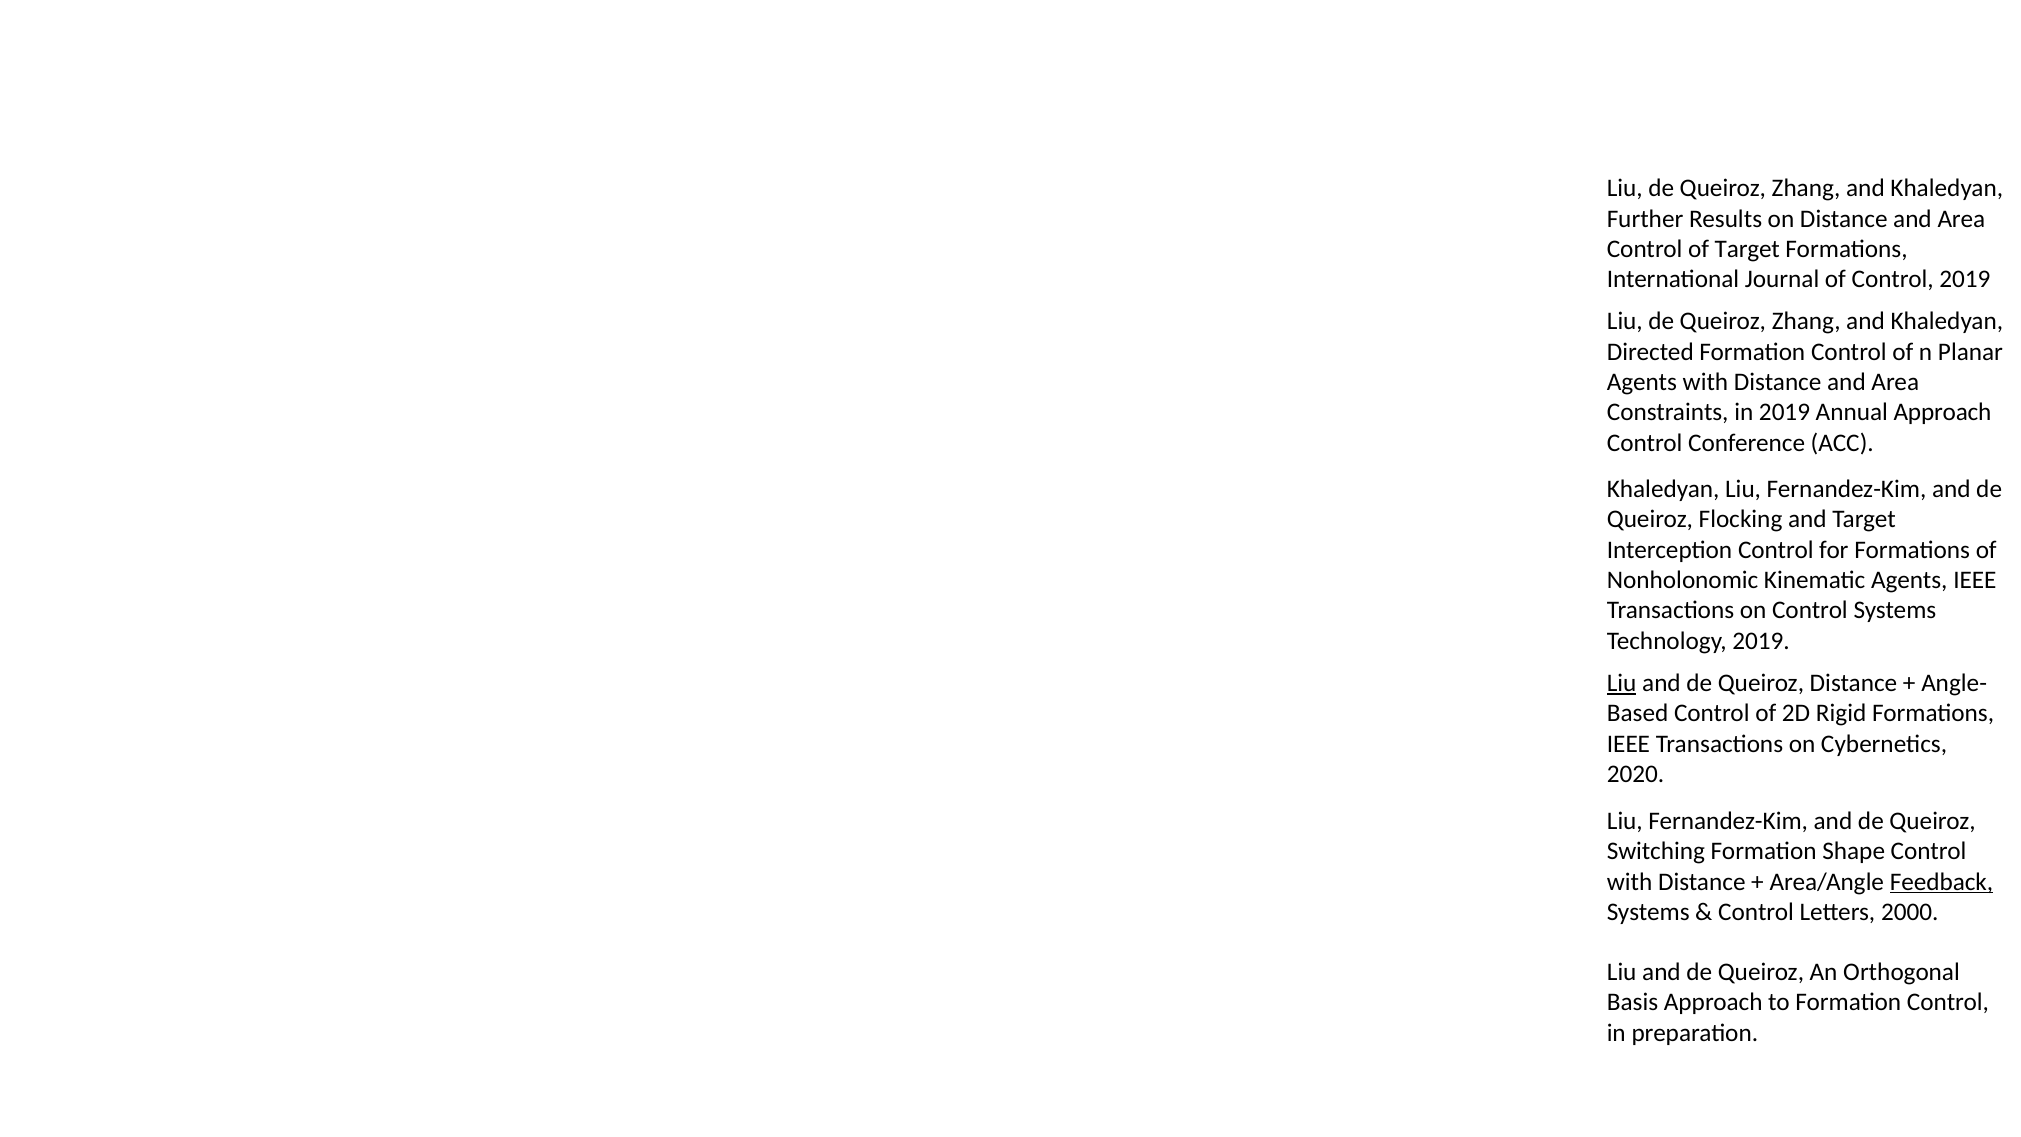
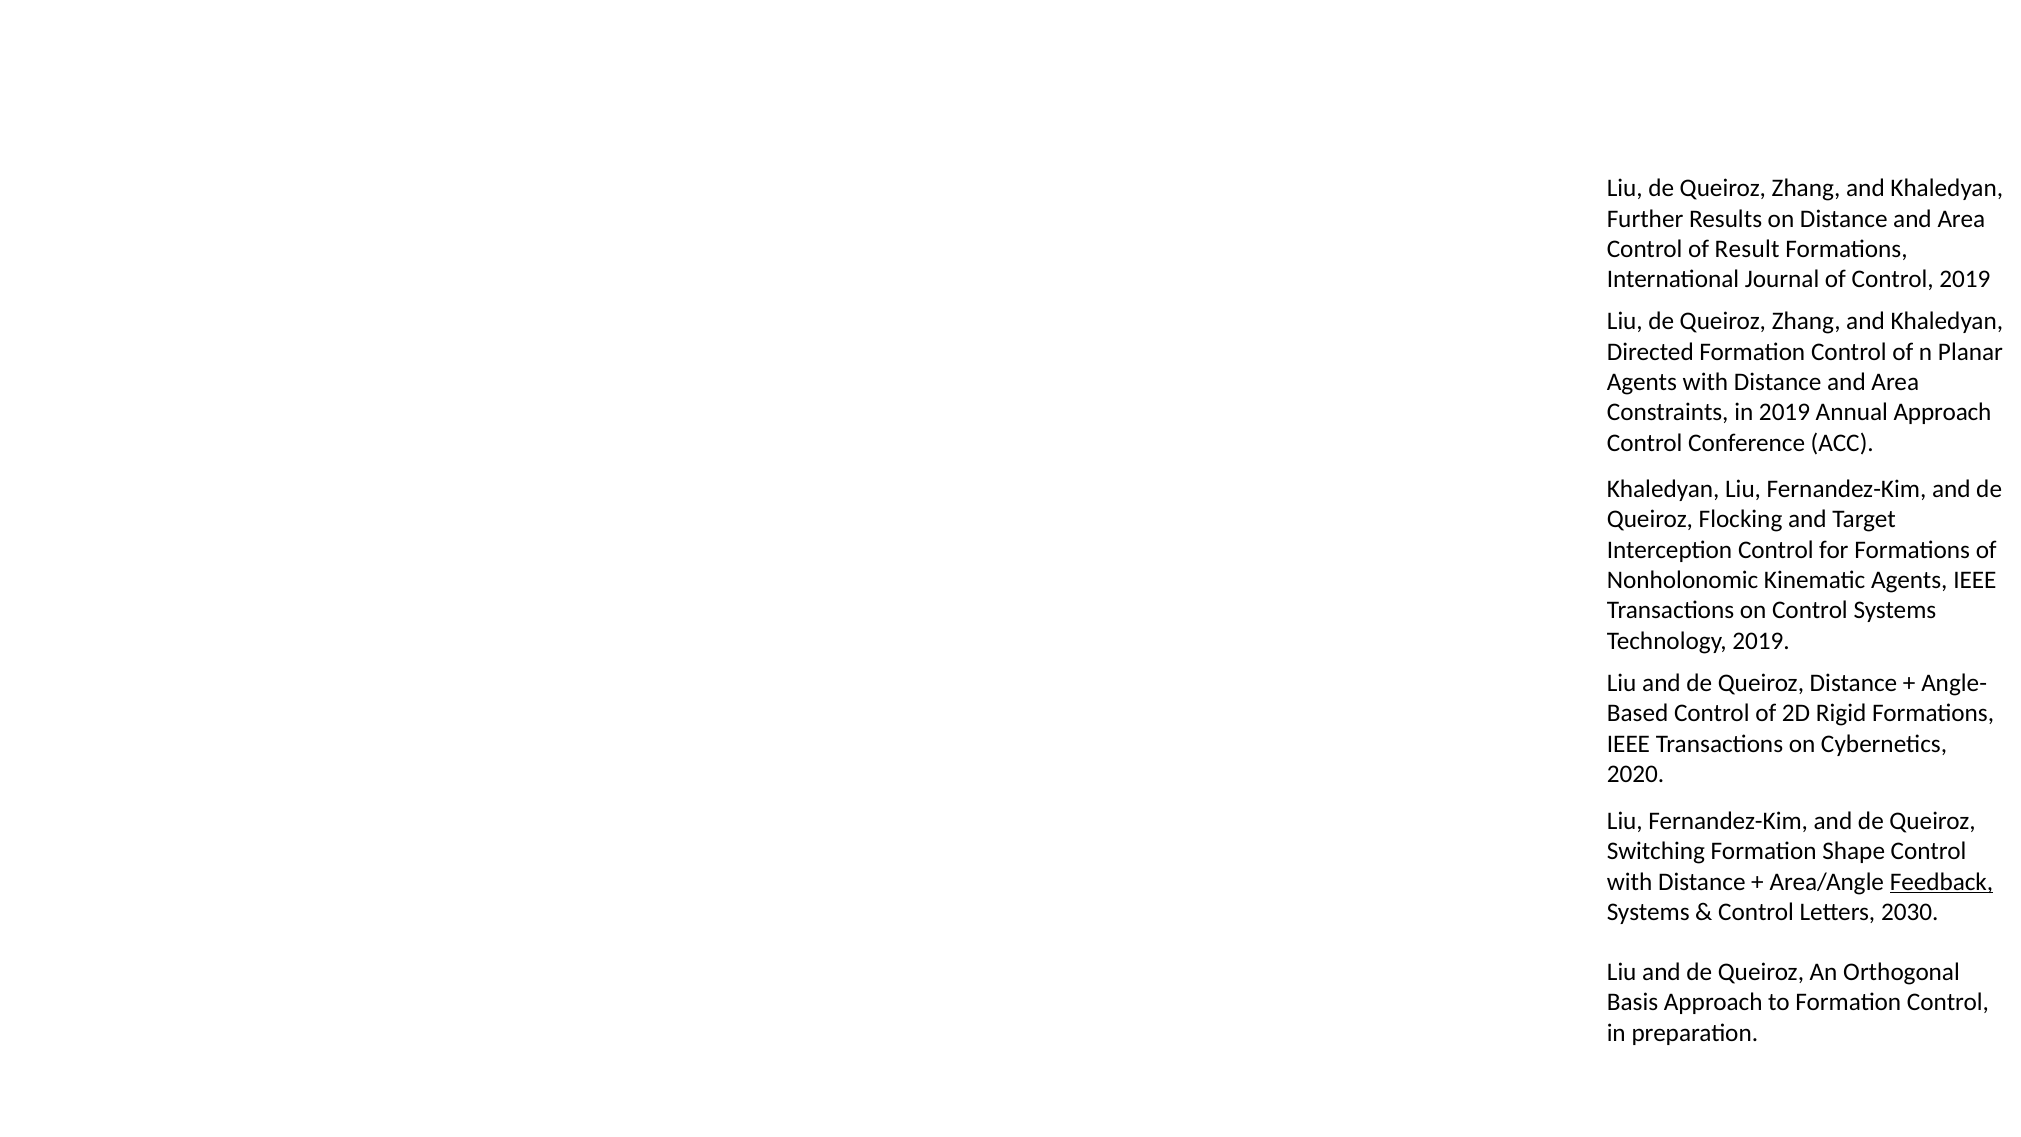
of Target: Target -> Result (1747, 249)
Liu underline: present -> none (1622, 683)
2000: 2000 -> 2030 (1910, 912)
